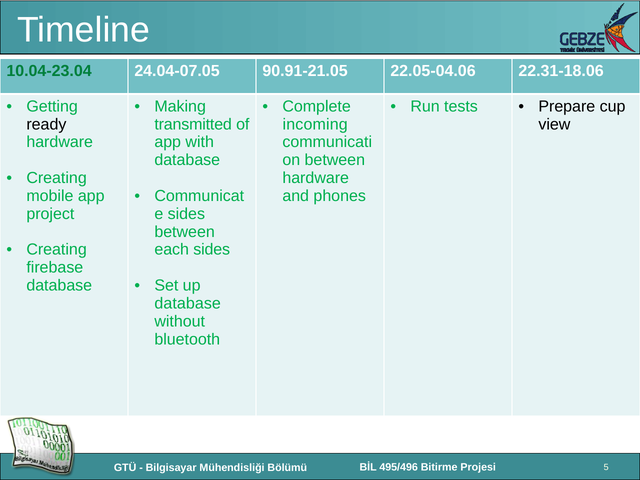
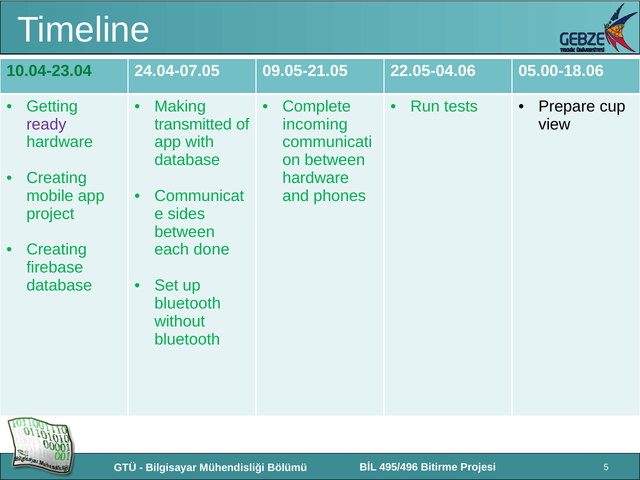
90.91-21.05: 90.91-21.05 -> 09.05-21.05 (305, 71)
22.31-18.06: 22.31-18.06 -> 05.00-18.06 (561, 71)
ready colour: black -> purple (46, 124)
each sides: sides -> done (212, 250)
database: database -> bluetooth (188, 303)
